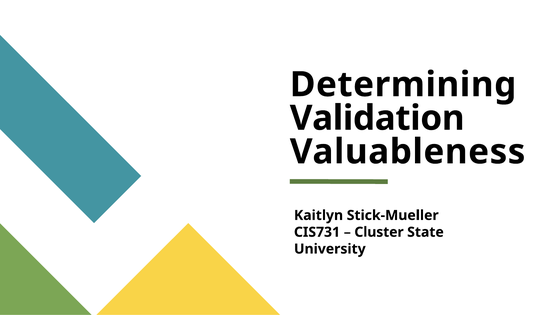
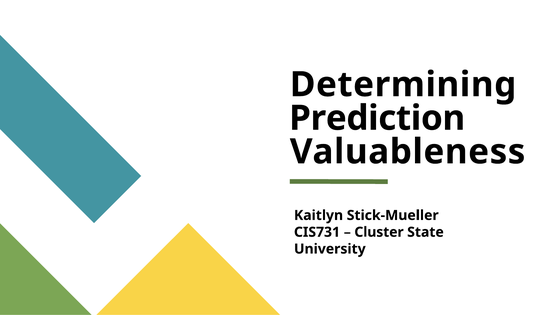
Validation: Validation -> Prediction (377, 118)
